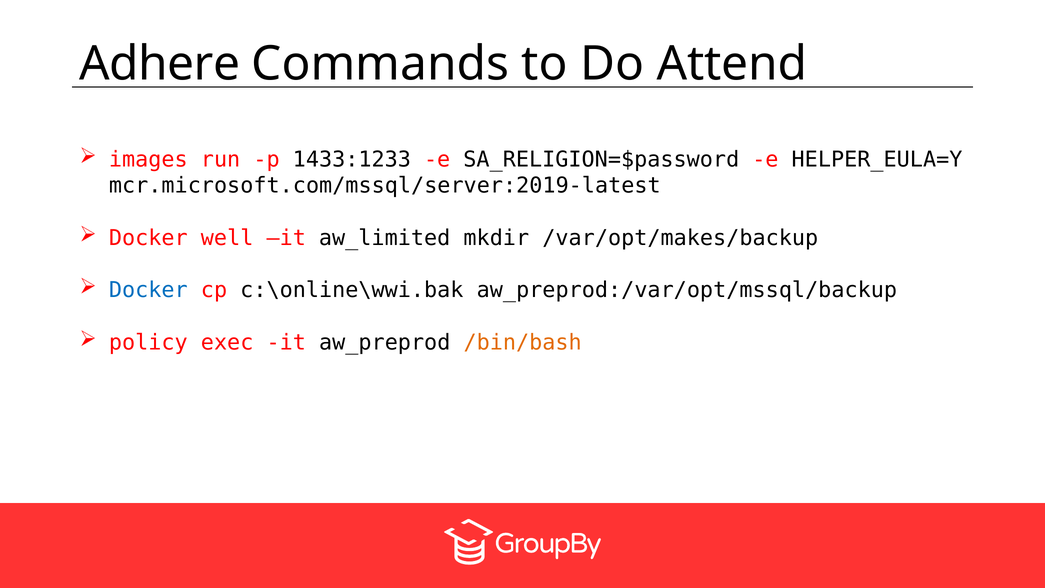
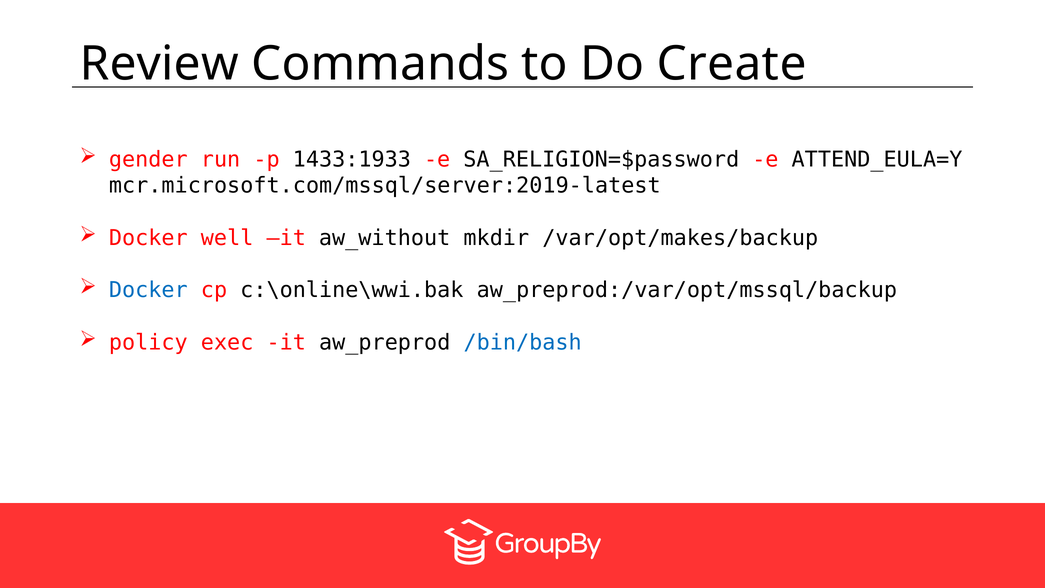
Adhere: Adhere -> Review (159, 64)
Attend: Attend -> Create (732, 64)
images: images -> gender (148, 159)
1433:1233: 1433:1233 -> 1433:1933 (352, 159)
HELPER_EULA=Y: HELPER_EULA=Y -> ATTEND_EULA=Y (877, 159)
aw_limited: aw_limited -> aw_without (385, 238)
/bin/bash colour: orange -> blue (523, 342)
